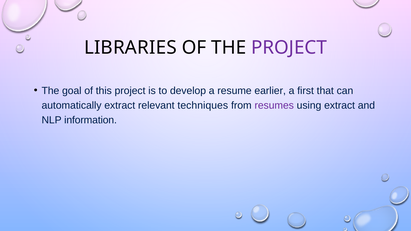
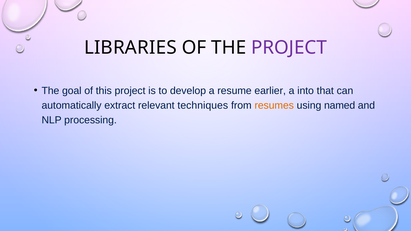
first: first -> into (306, 91)
resumes colour: purple -> orange (274, 105)
using extract: extract -> named (340, 105)
information: information -> processing (91, 120)
